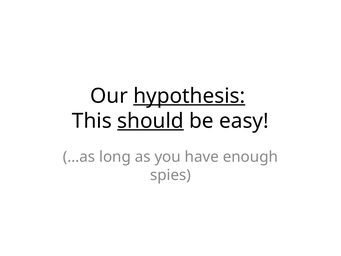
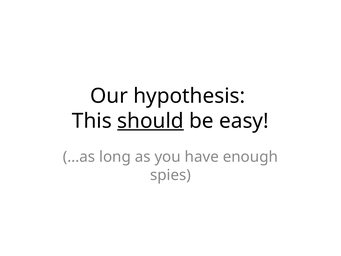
hypothesis underline: present -> none (189, 96)
